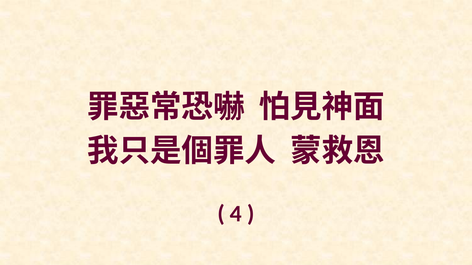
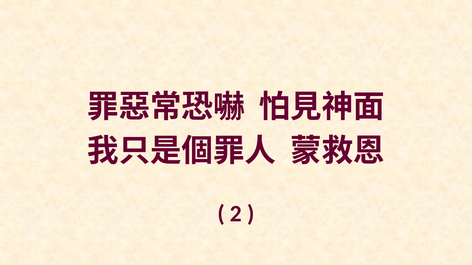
4: 4 -> 2 (236, 214)
